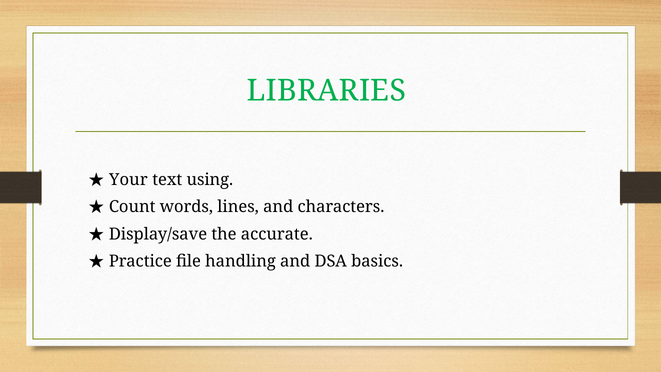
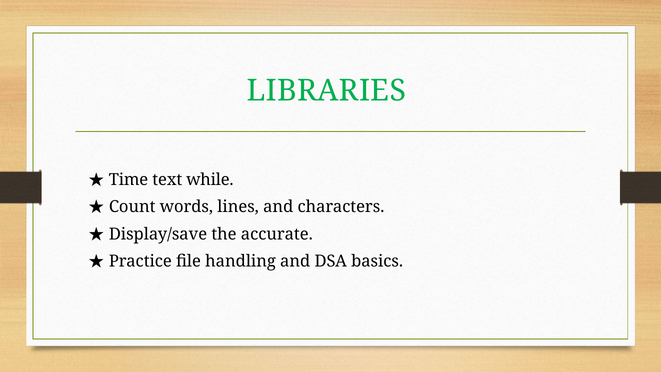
Your: Your -> Time (129, 179)
using: using -> while (210, 179)
